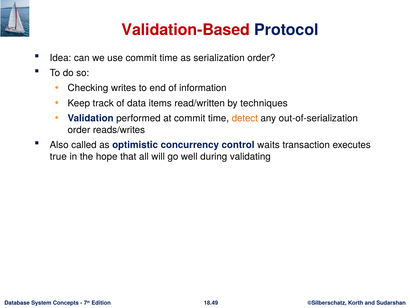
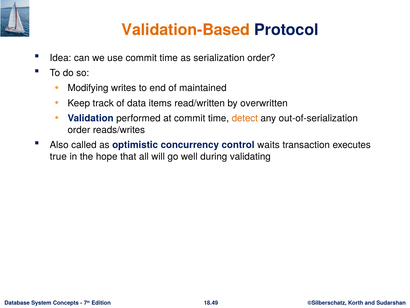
Validation-Based colour: red -> orange (186, 30)
Checking: Checking -> Modifying (88, 88)
information: information -> maintained (203, 88)
techniques: techniques -> overwritten (264, 103)
